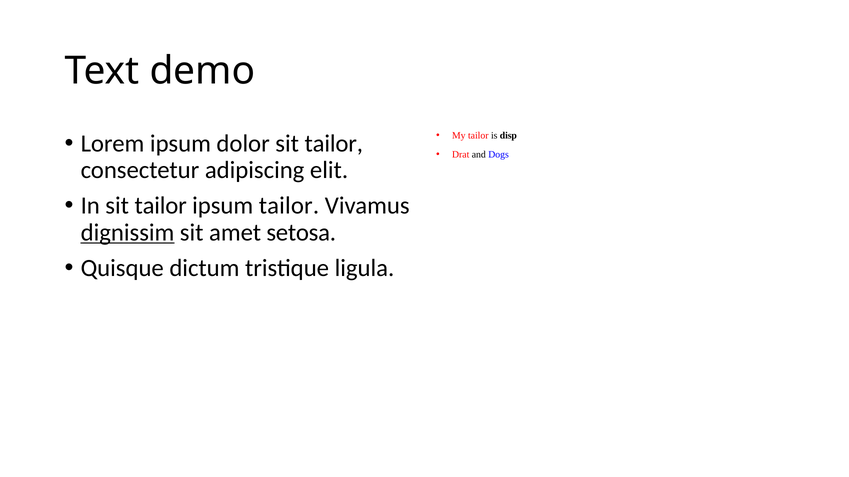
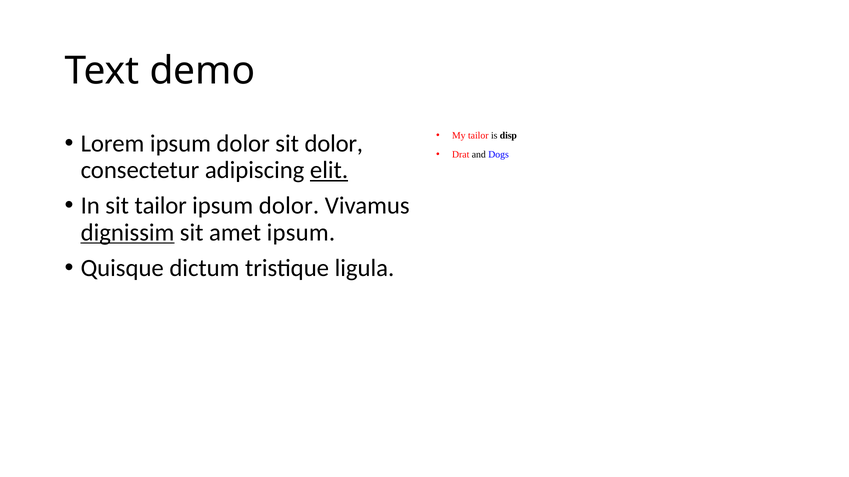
dolor sit tailor: tailor -> dolor (334, 144)
elit underline: none -> present (329, 170)
tailor: tailor -> dolor (289, 206)
amet setosa: setosa -> ipsum (301, 233)
